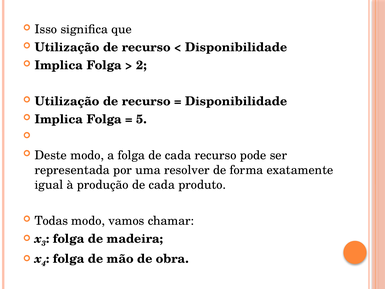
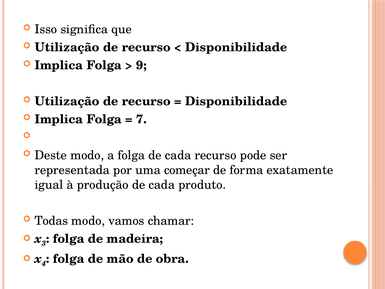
2: 2 -> 9 (141, 65)
5: 5 -> 7 (141, 119)
resolver: resolver -> começar (187, 170)
